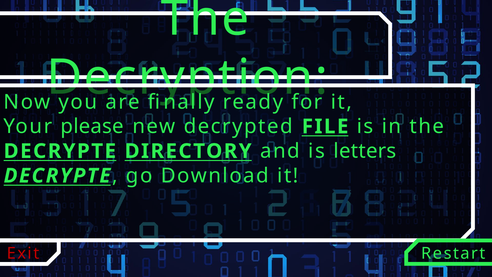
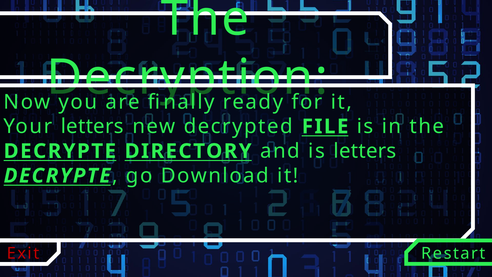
Your please: please -> letters (92, 126)
